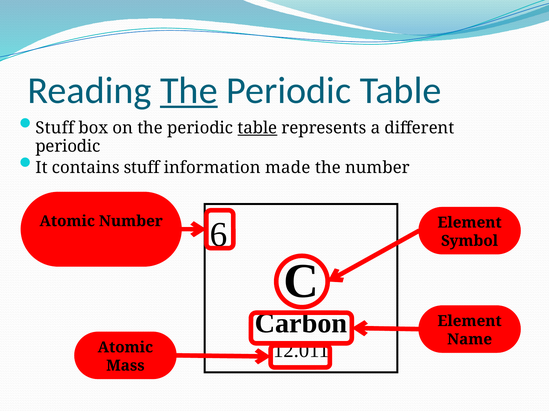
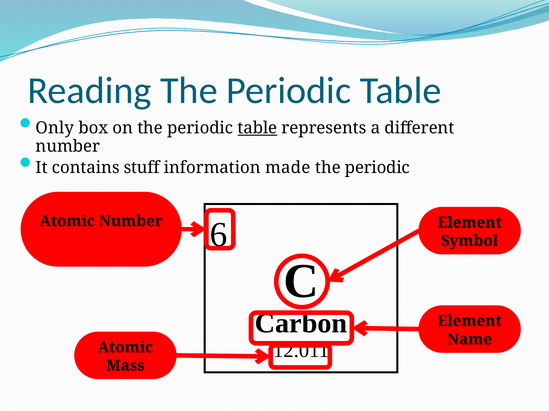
The underline: present -> none (189, 91)
Stuff: Stuff -> Only (55, 128)
periodic: periodic -> number (68, 146)
number: number -> periodic (377, 168)
